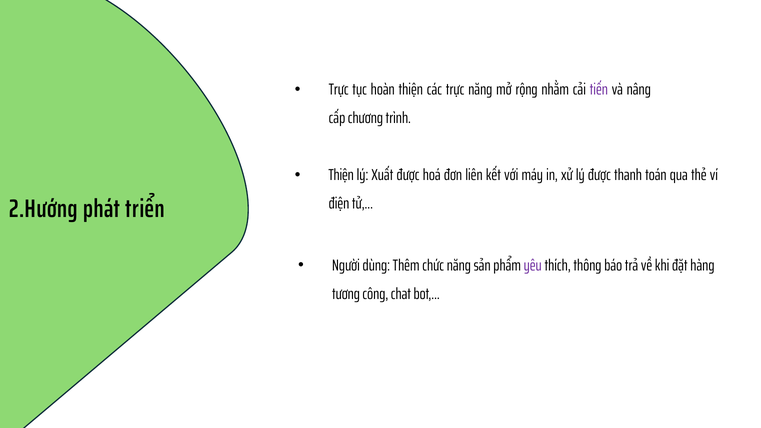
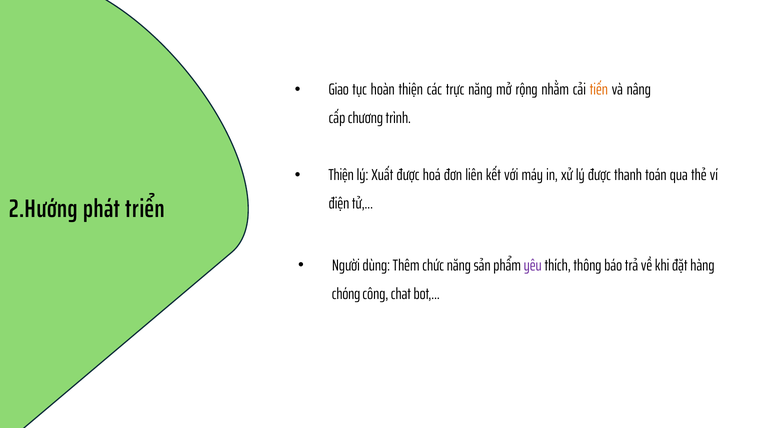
Trực: Trực -> Giao (339, 90)
tiến colour: purple -> orange (599, 90)
tương: tương -> chóng (346, 294)
